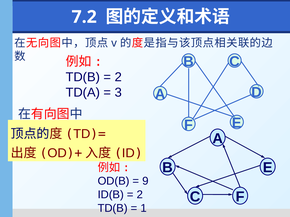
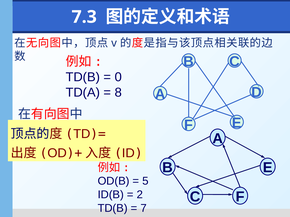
7.2: 7.2 -> 7.3 (84, 17)
2: 2 -> 0 (118, 77)
3: 3 -> 8 (118, 93)
9: 9 -> 5 (145, 182)
1: 1 -> 7 (144, 209)
